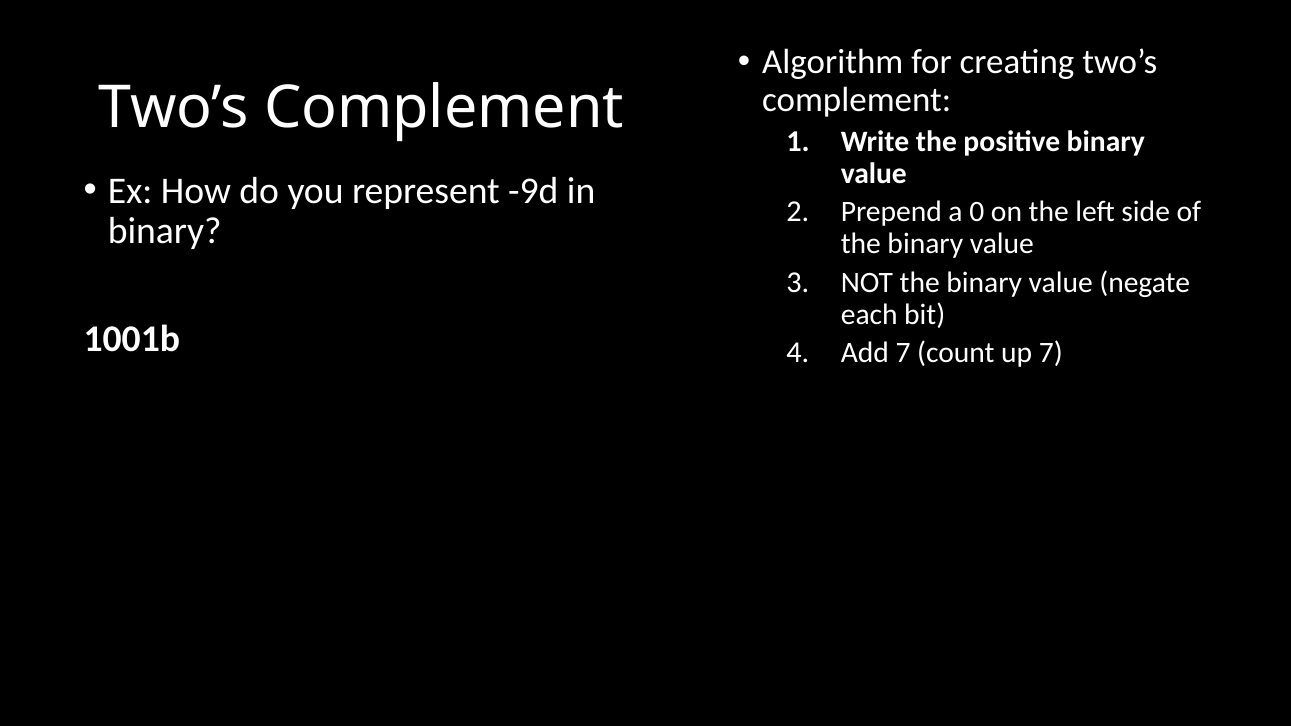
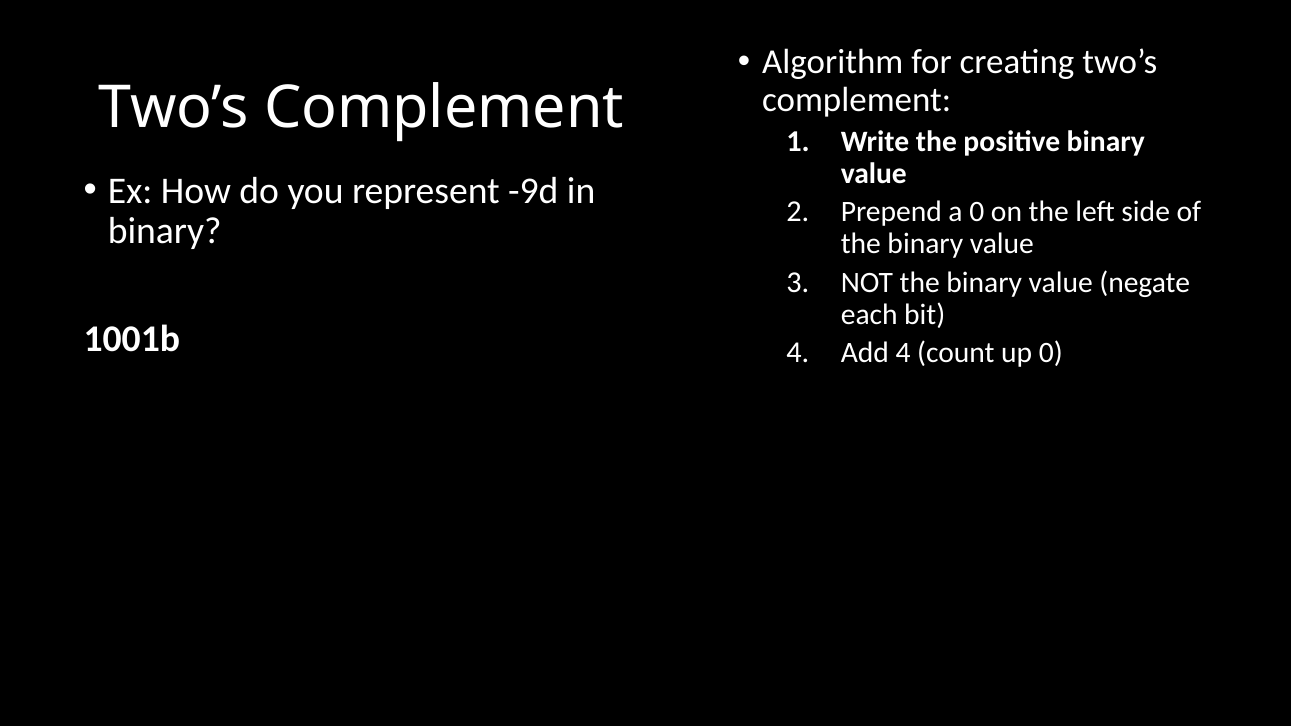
Add 7: 7 -> 4 (903, 353)
up 7: 7 -> 0 (1051, 353)
